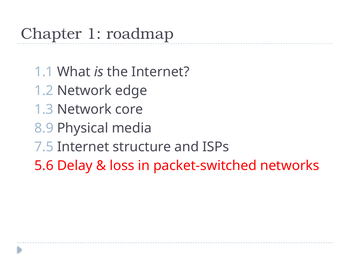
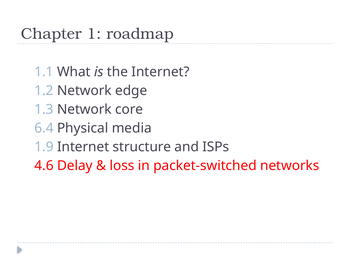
8.9: 8.9 -> 6.4 (44, 128)
7.5: 7.5 -> 1.9 (44, 147)
5.6: 5.6 -> 4.6 (44, 166)
